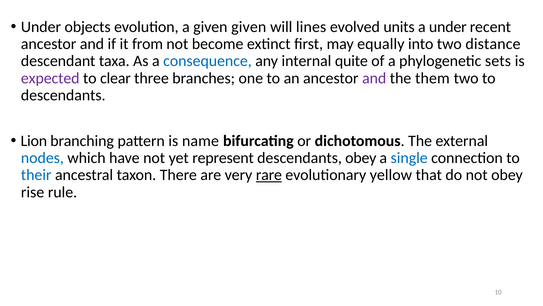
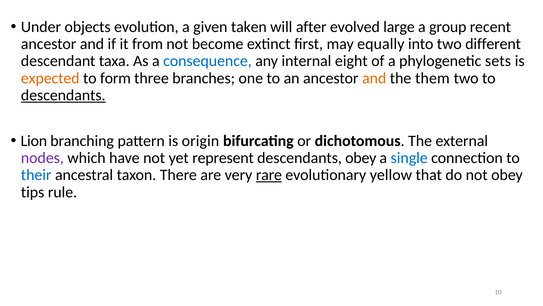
given given: given -> taken (249, 27)
lines: lines -> after (311, 27)
units: units -> large (399, 27)
a under: under -> group (448, 27)
distance: distance -> different (493, 44)
quite: quite -> eight (351, 61)
expected colour: purple -> orange (50, 78)
clear: clear -> form (115, 78)
and colour: purple -> orange (374, 78)
descendants underline: none -> present (63, 95)
name: name -> origin (200, 141)
nodes colour: blue -> purple (42, 158)
rise: rise -> tips (33, 192)
